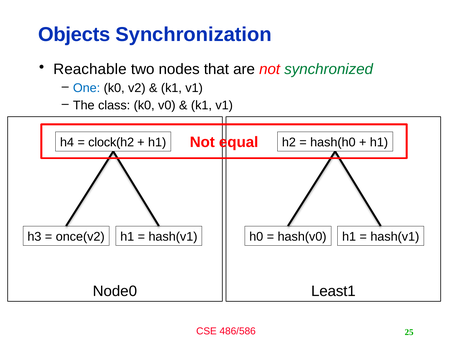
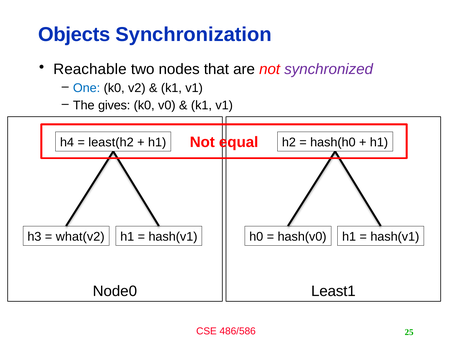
synchronized colour: green -> purple (329, 69)
class: class -> gives (114, 105)
clock(h2: clock(h2 -> least(h2 (111, 142)
once(v2: once(v2 -> what(v2 (80, 237)
